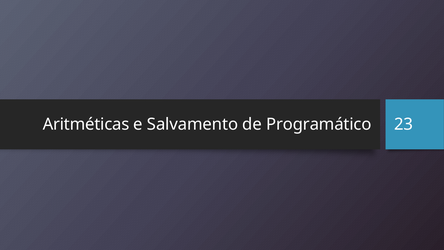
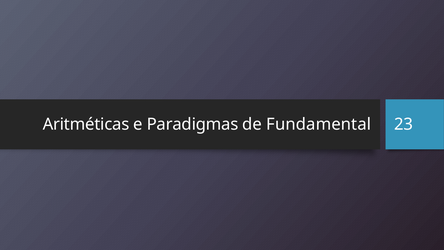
Salvamento: Salvamento -> Paradigmas (193, 124)
Programático: Programático -> Fundamental (319, 124)
